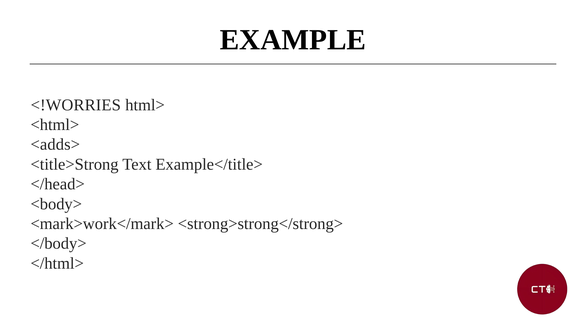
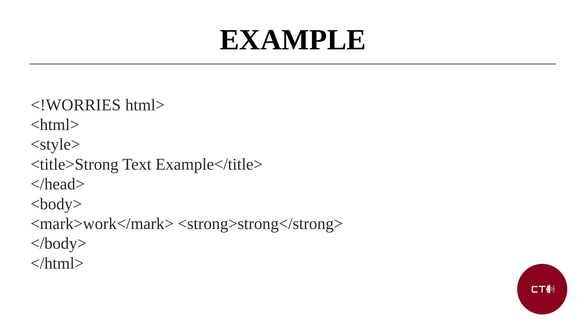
<adds>: <adds> -> <style> (55, 144)
